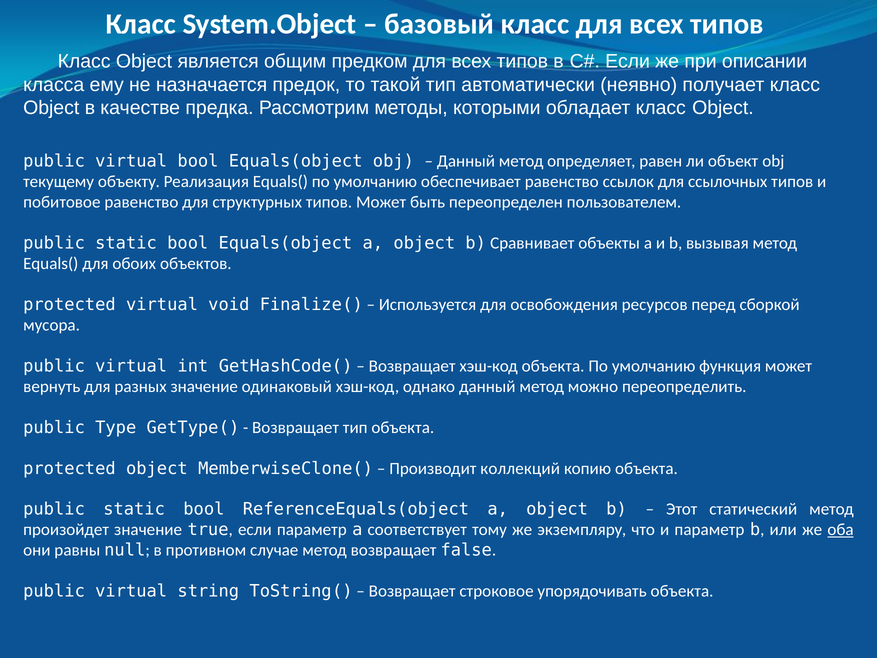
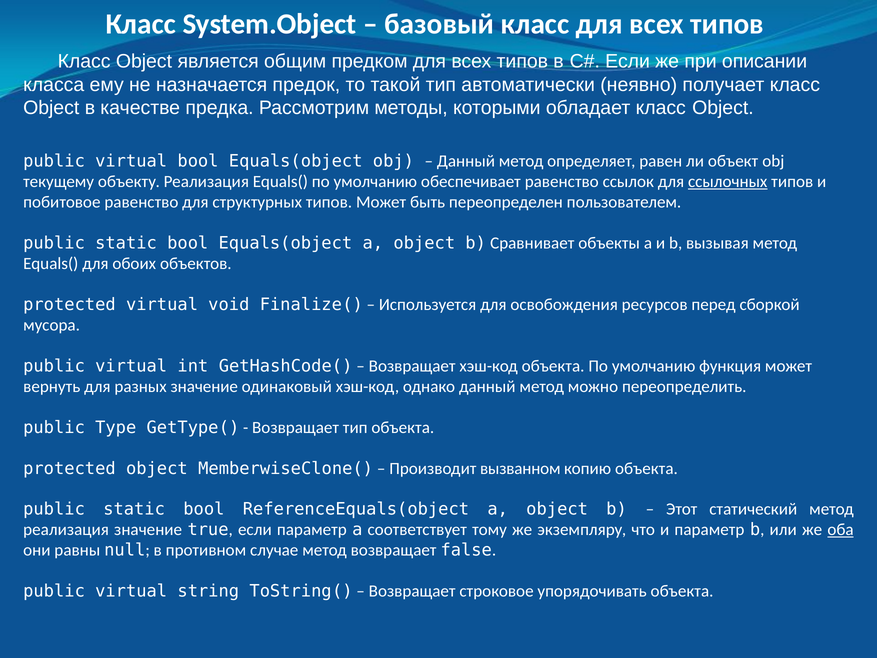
ссылочных underline: none -> present (728, 182)
коллекций: коллекций -> вызванном (520, 468)
произойдет: произойдет -> реализация (66, 530)
